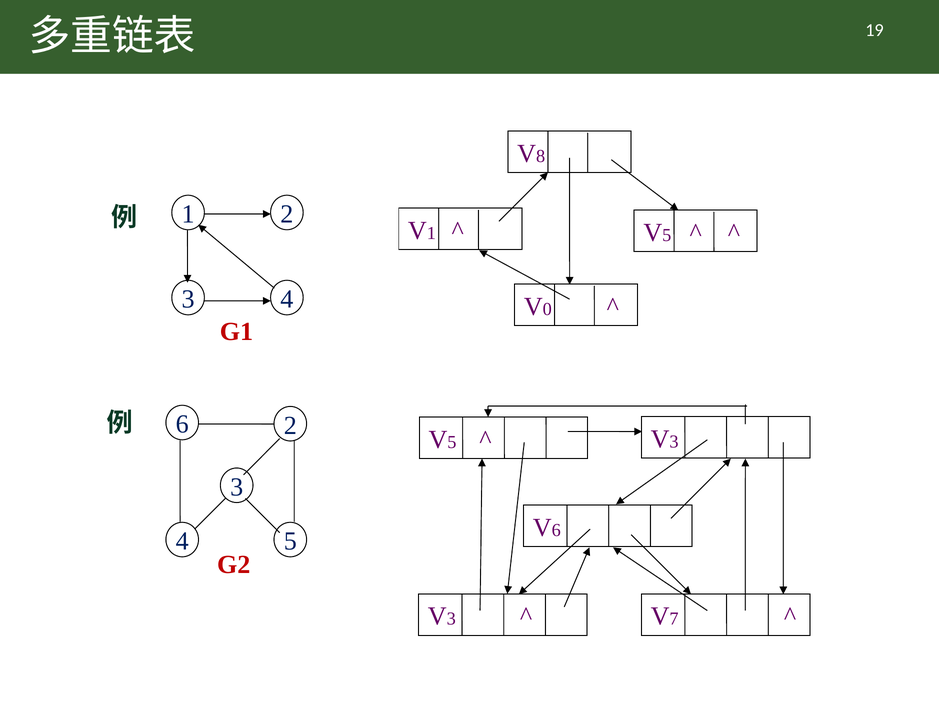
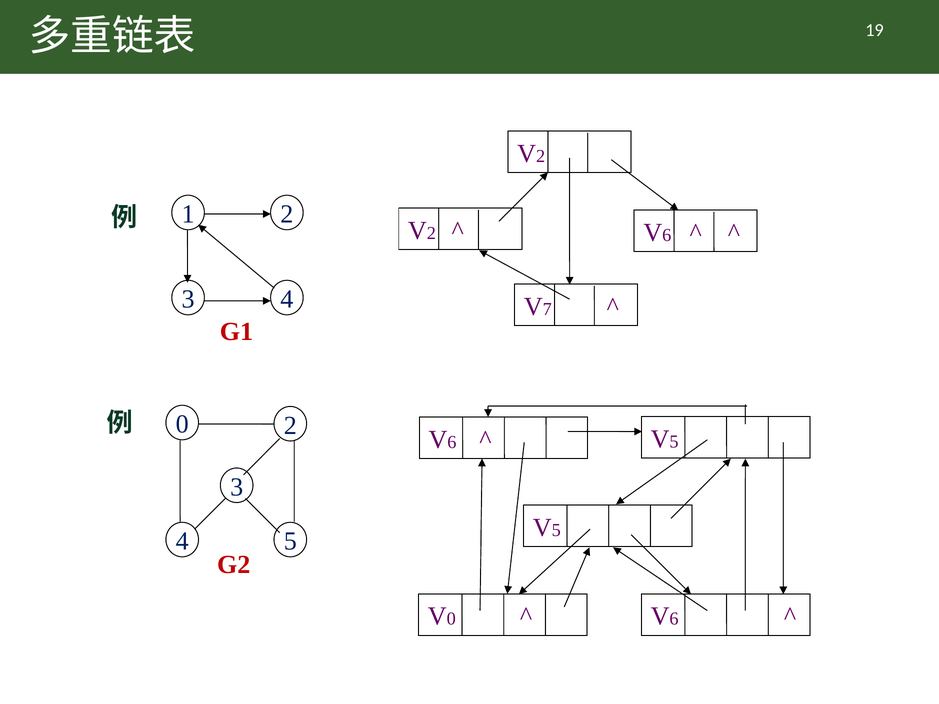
8: 8 -> 2 (541, 156)
1: 1 -> 2 (431, 233)
5: 5 -> 6 (667, 235)
0: 0 -> 7 (547, 309)
6: 6 -> 0 (182, 425)
5: 5 -> 6 (452, 442)
3: 3 -> 5 (674, 442)
6: 6 -> 5 (556, 530)
3: 3 -> 0 (451, 619)
7: 7 -> 6 (674, 619)
